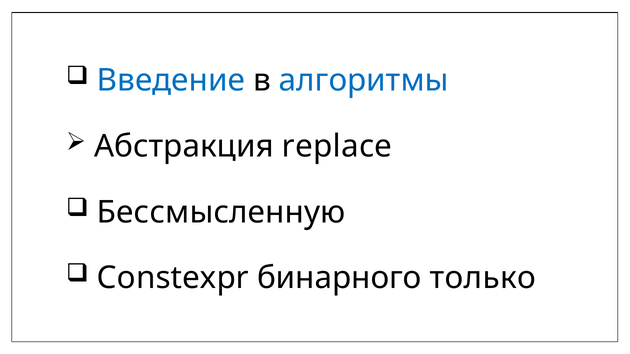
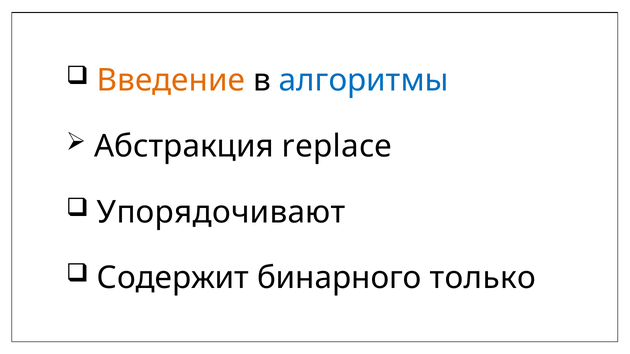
Введение colour: blue -> orange (171, 81)
Бессмысленную: Бессмысленную -> Упорядочивают (221, 212)
Constexpr: Constexpr -> Содержит (173, 278)
